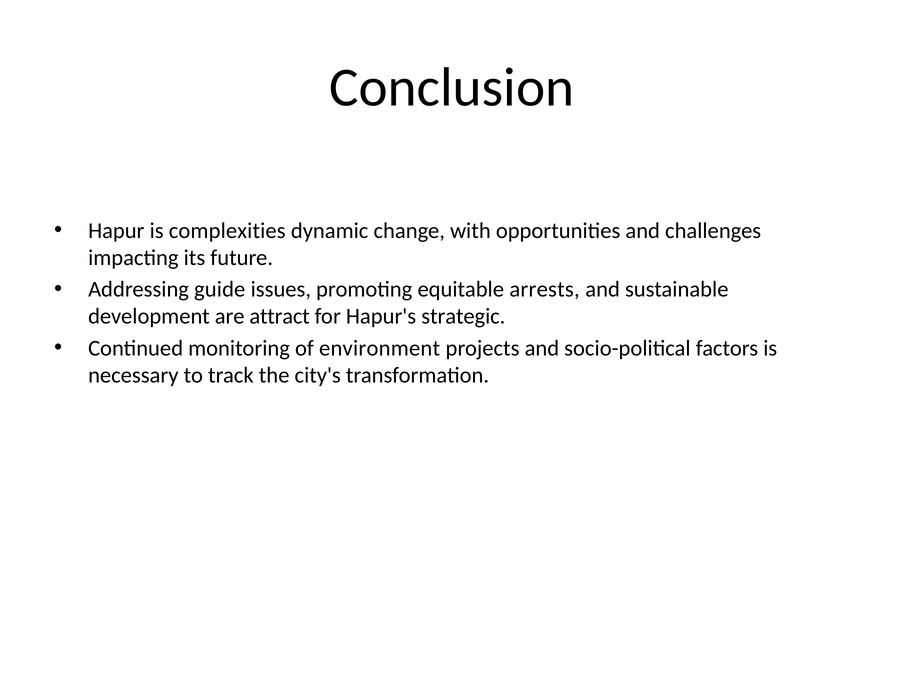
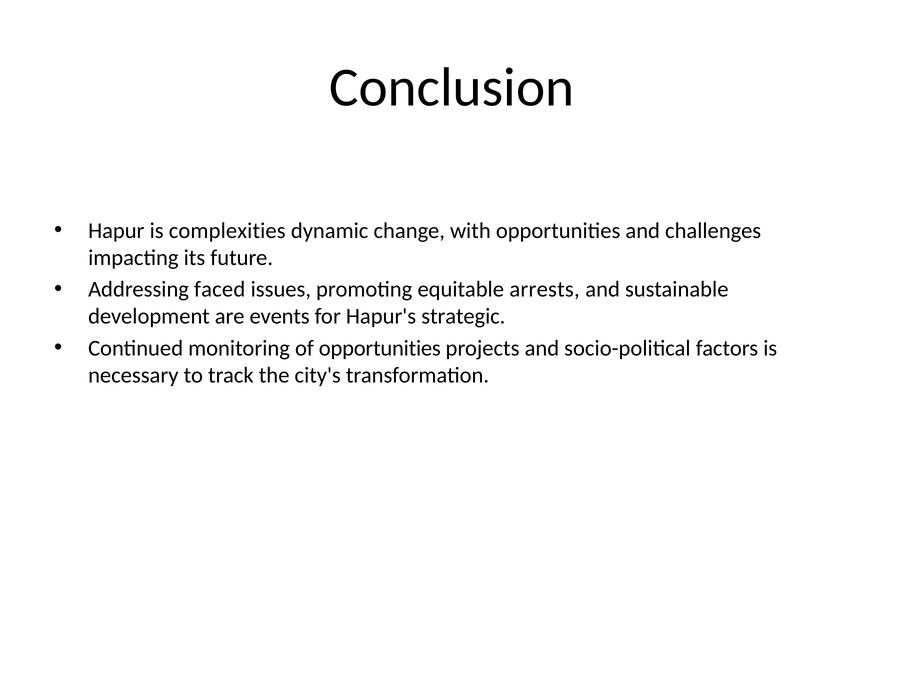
guide: guide -> faced (220, 289)
attract: attract -> events (280, 316)
of environment: environment -> opportunities (380, 348)
